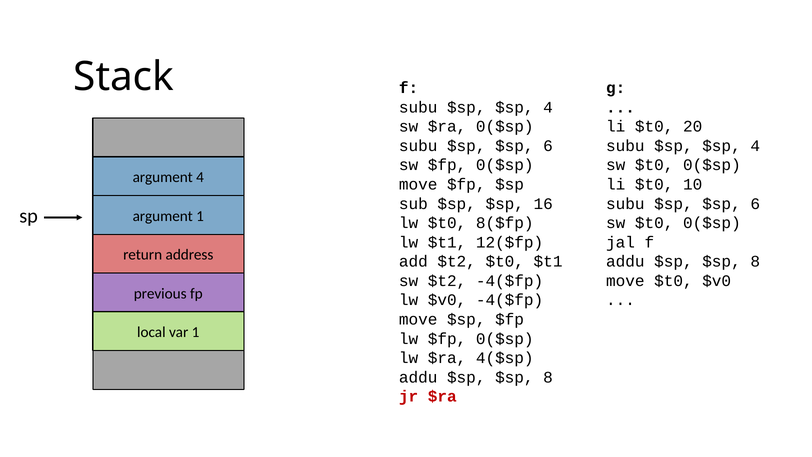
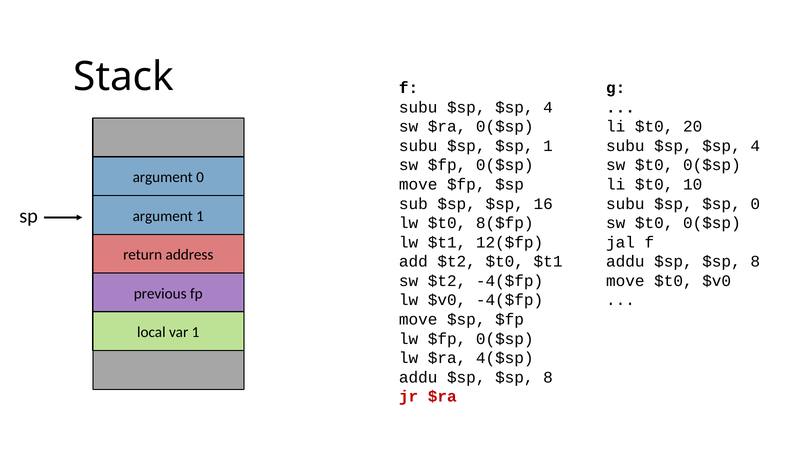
6: 6 -> 1 (548, 146)
argument 4: 4 -> 0 (200, 177)
6: 6 -> 0 (755, 204)
